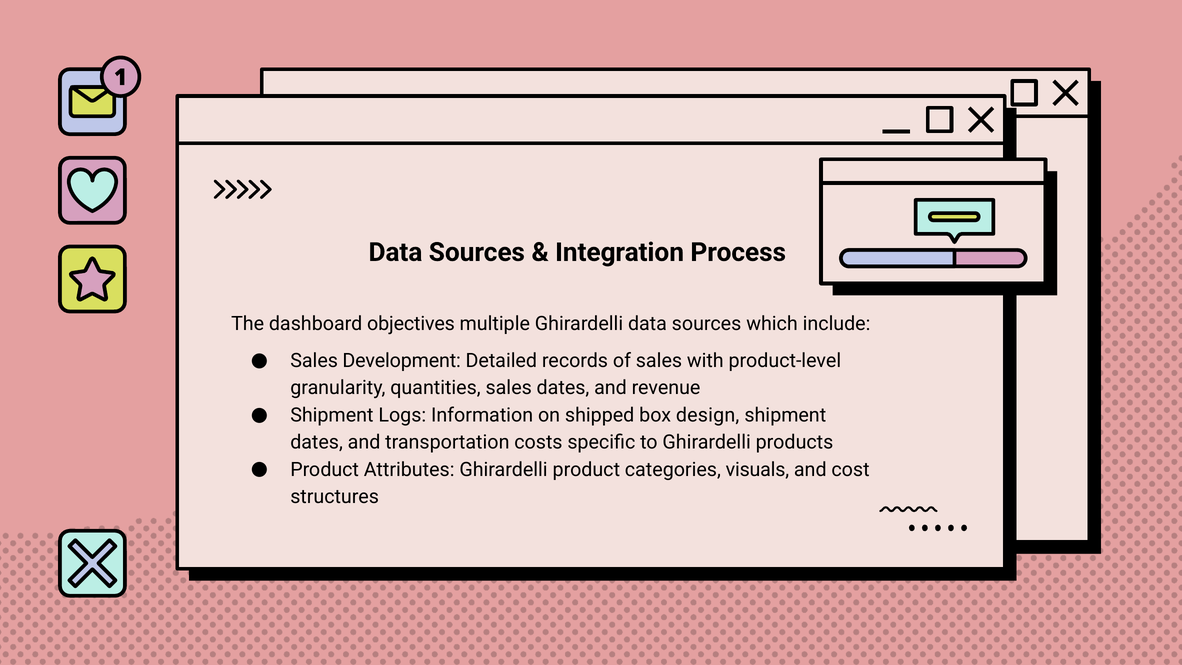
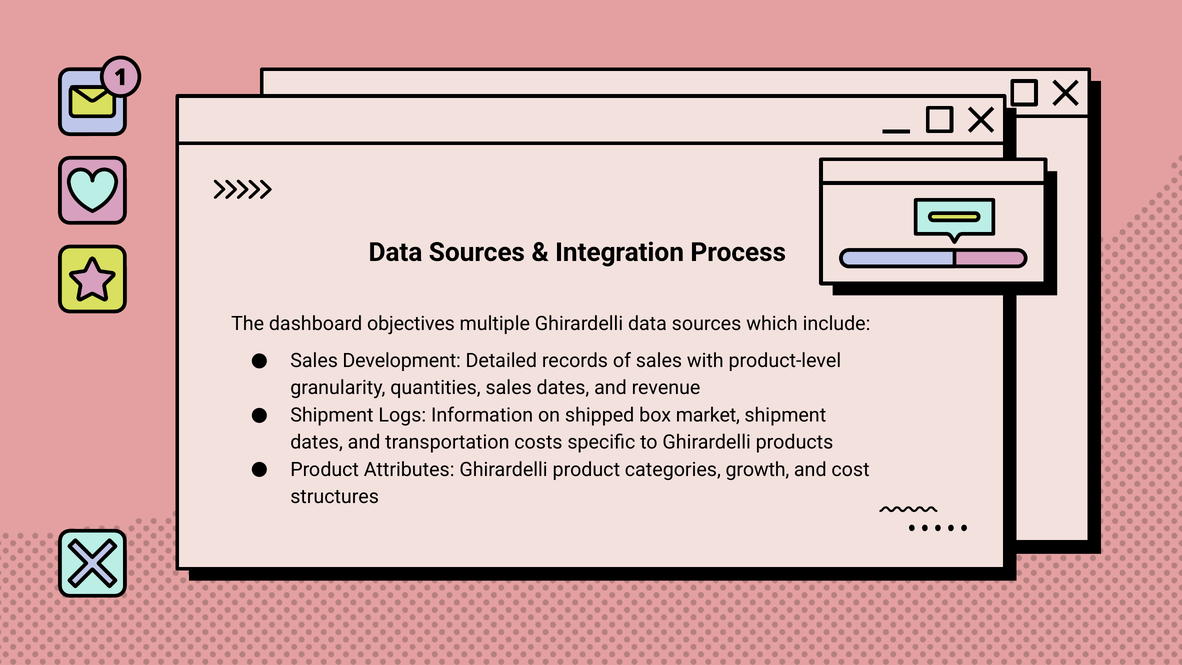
design: design -> market (708, 415)
visuals: visuals -> growth (757, 469)
